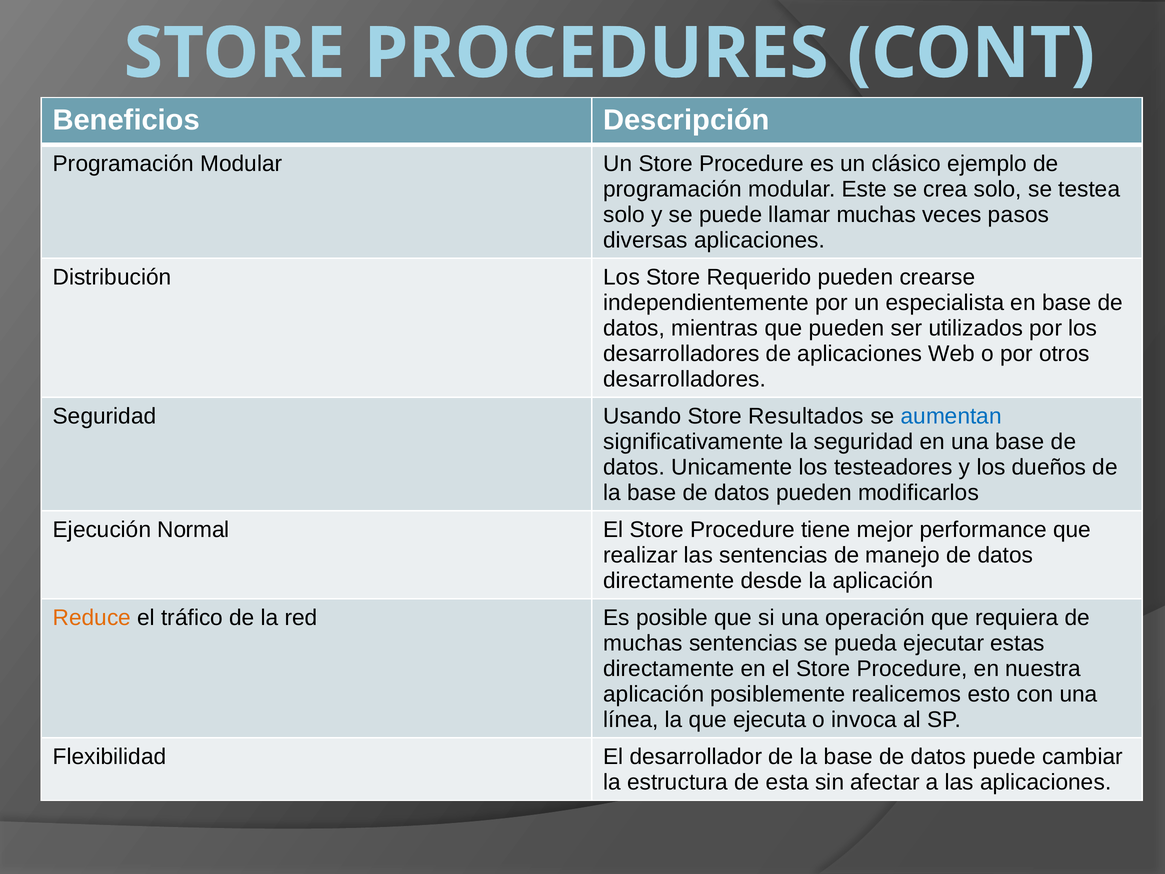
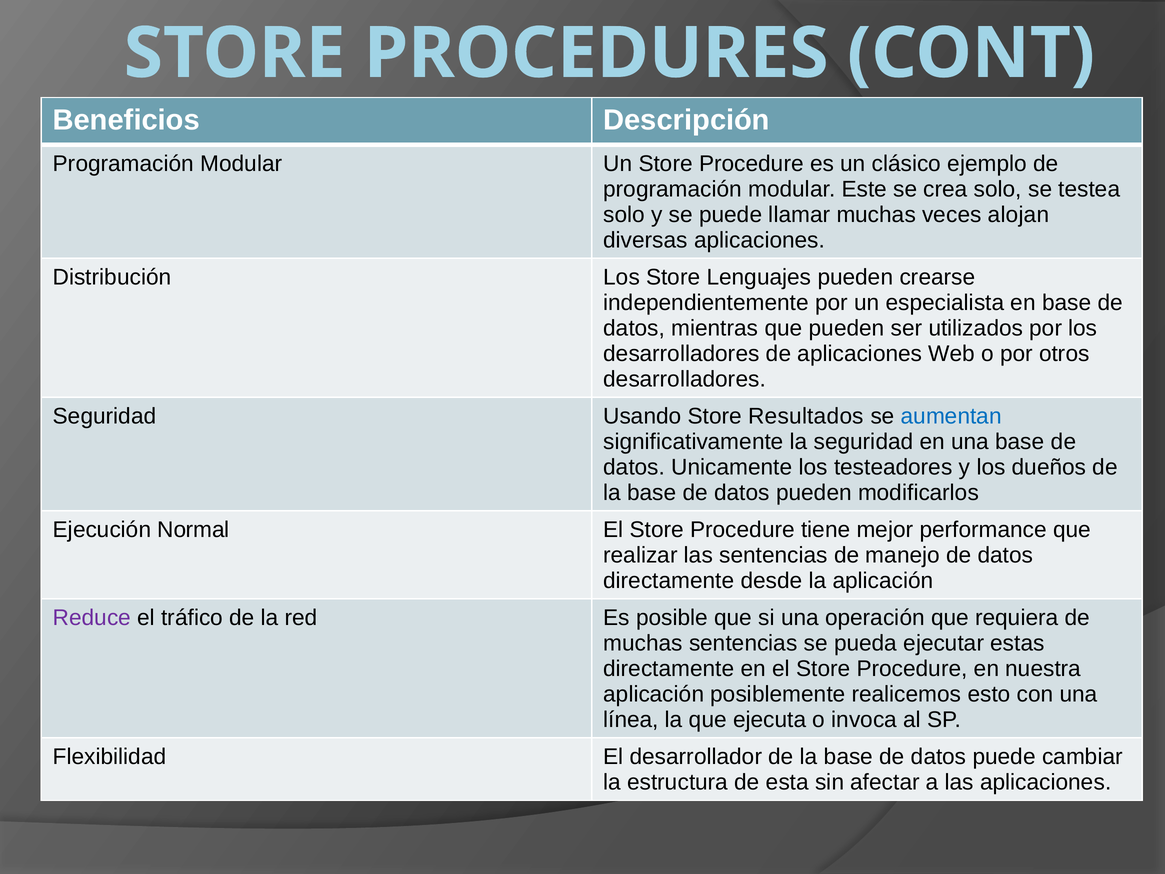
pasos: pasos -> alojan (1019, 215)
Requerido: Requerido -> Lenguajes (759, 277)
Reduce colour: orange -> purple (92, 618)
